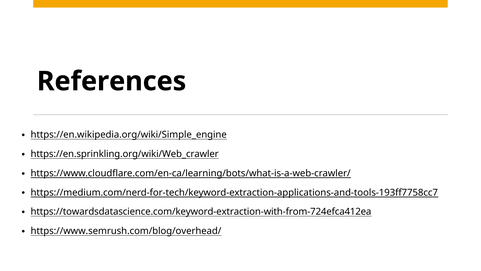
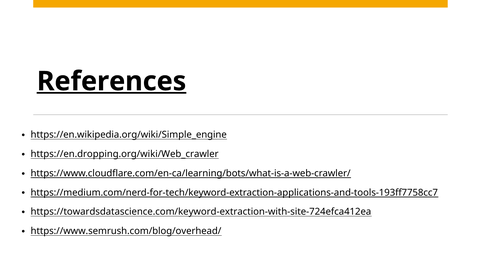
References underline: none -> present (112, 81)
https://en.sprinkling.org/wiki/Web_crawler: https://en.sprinkling.org/wiki/Web_crawler -> https://en.dropping.org/wiki/Web_crawler (125, 154)
https://towardsdatascience.com/keyword-extraction-with-from-724efca412ea: https://towardsdatascience.com/keyword-extraction-with-from-724efca412ea -> https://towardsdatascience.com/keyword-extraction-with-site-724efca412ea (201, 212)
